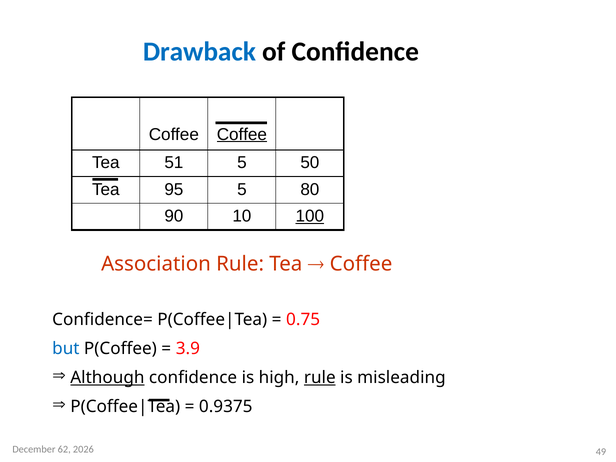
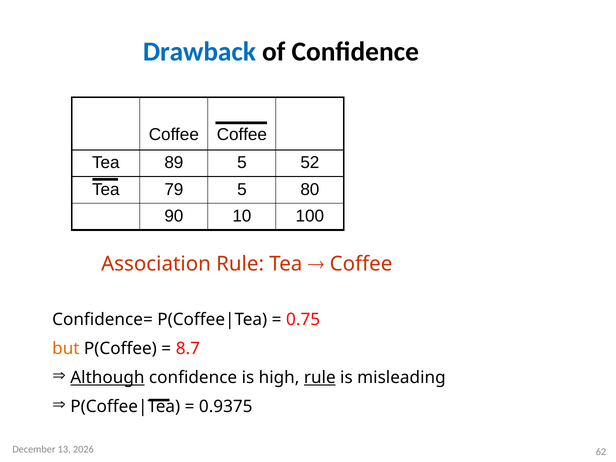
Coffee underline: present -> none (242, 134)
51: 51 -> 89 (174, 163)
50: 50 -> 52 (310, 163)
95: 95 -> 79 (174, 190)
100 underline: present -> none (310, 216)
but colour: blue -> orange (66, 349)
3.9: 3.9 -> 8.7 (188, 349)
62: 62 -> 13 (64, 449)
49: 49 -> 62 (601, 452)
